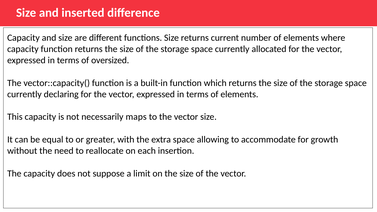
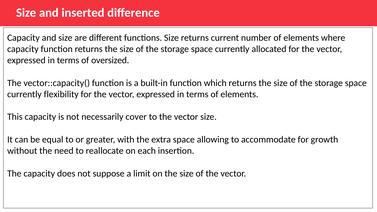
declaring: declaring -> flexibility (61, 94)
maps: maps -> cover (136, 117)
